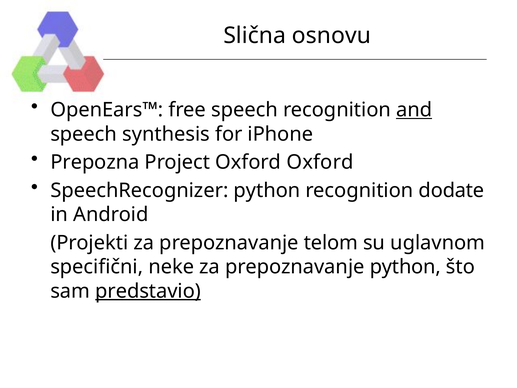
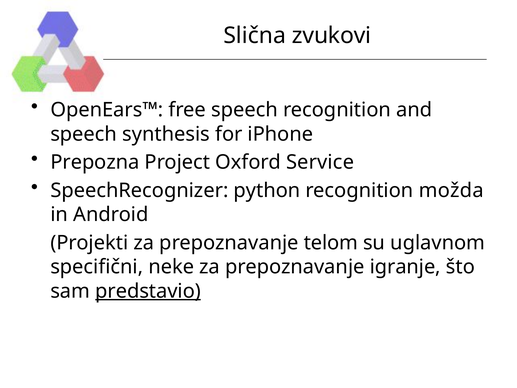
osnovu: osnovu -> zvukovi (332, 36)
and underline: present -> none (414, 110)
Oxford Oxford: Oxford -> Service (320, 162)
dodate: dodate -> možda (451, 190)
prepoznavanje python: python -> igranje (405, 267)
